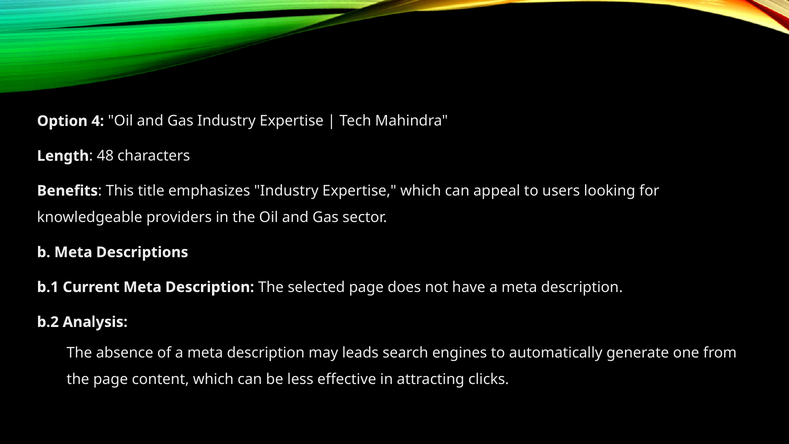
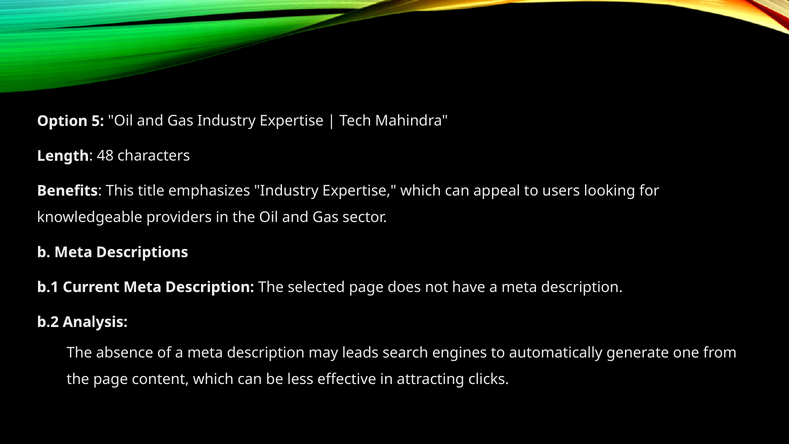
4: 4 -> 5 (98, 121)
